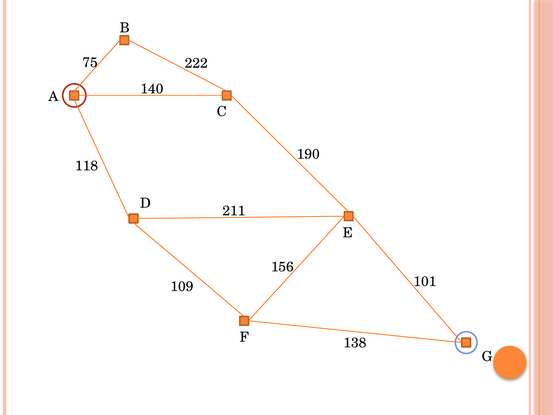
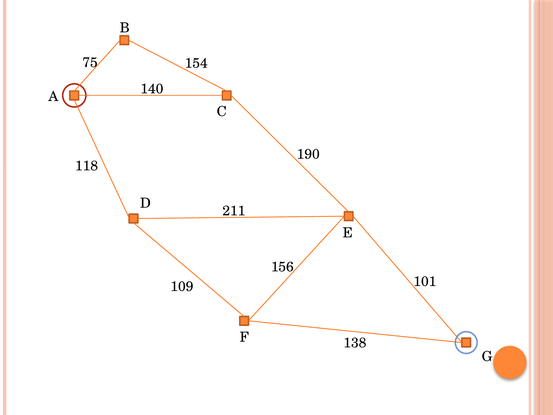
222: 222 -> 154 (196, 63)
